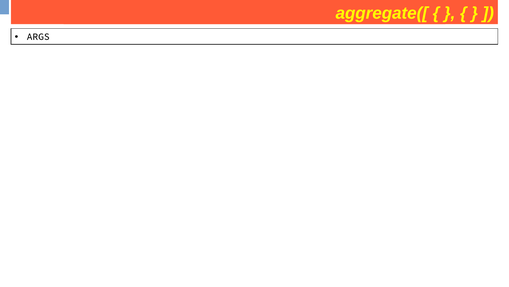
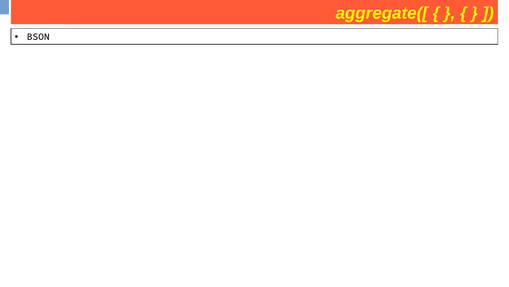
ARGS: ARGS -> BSON (38, 37)
